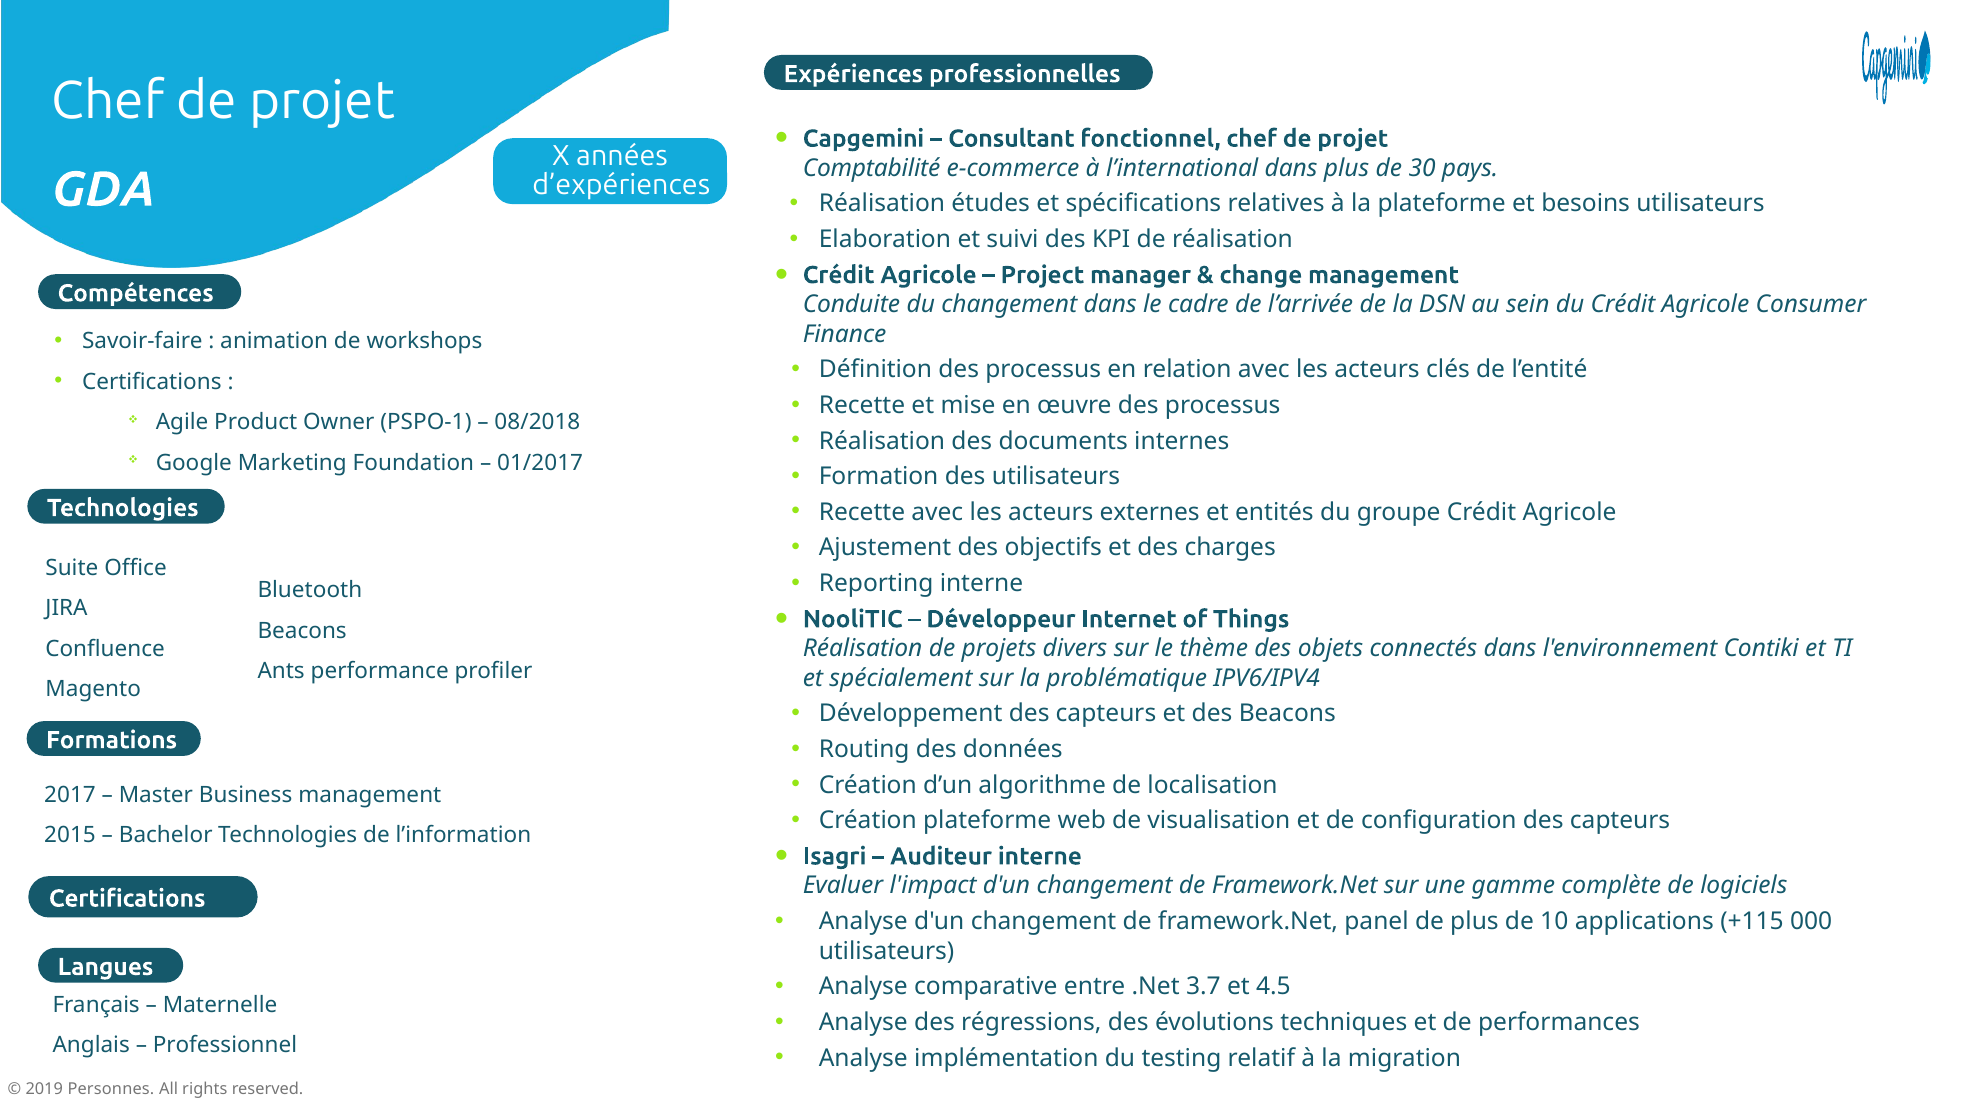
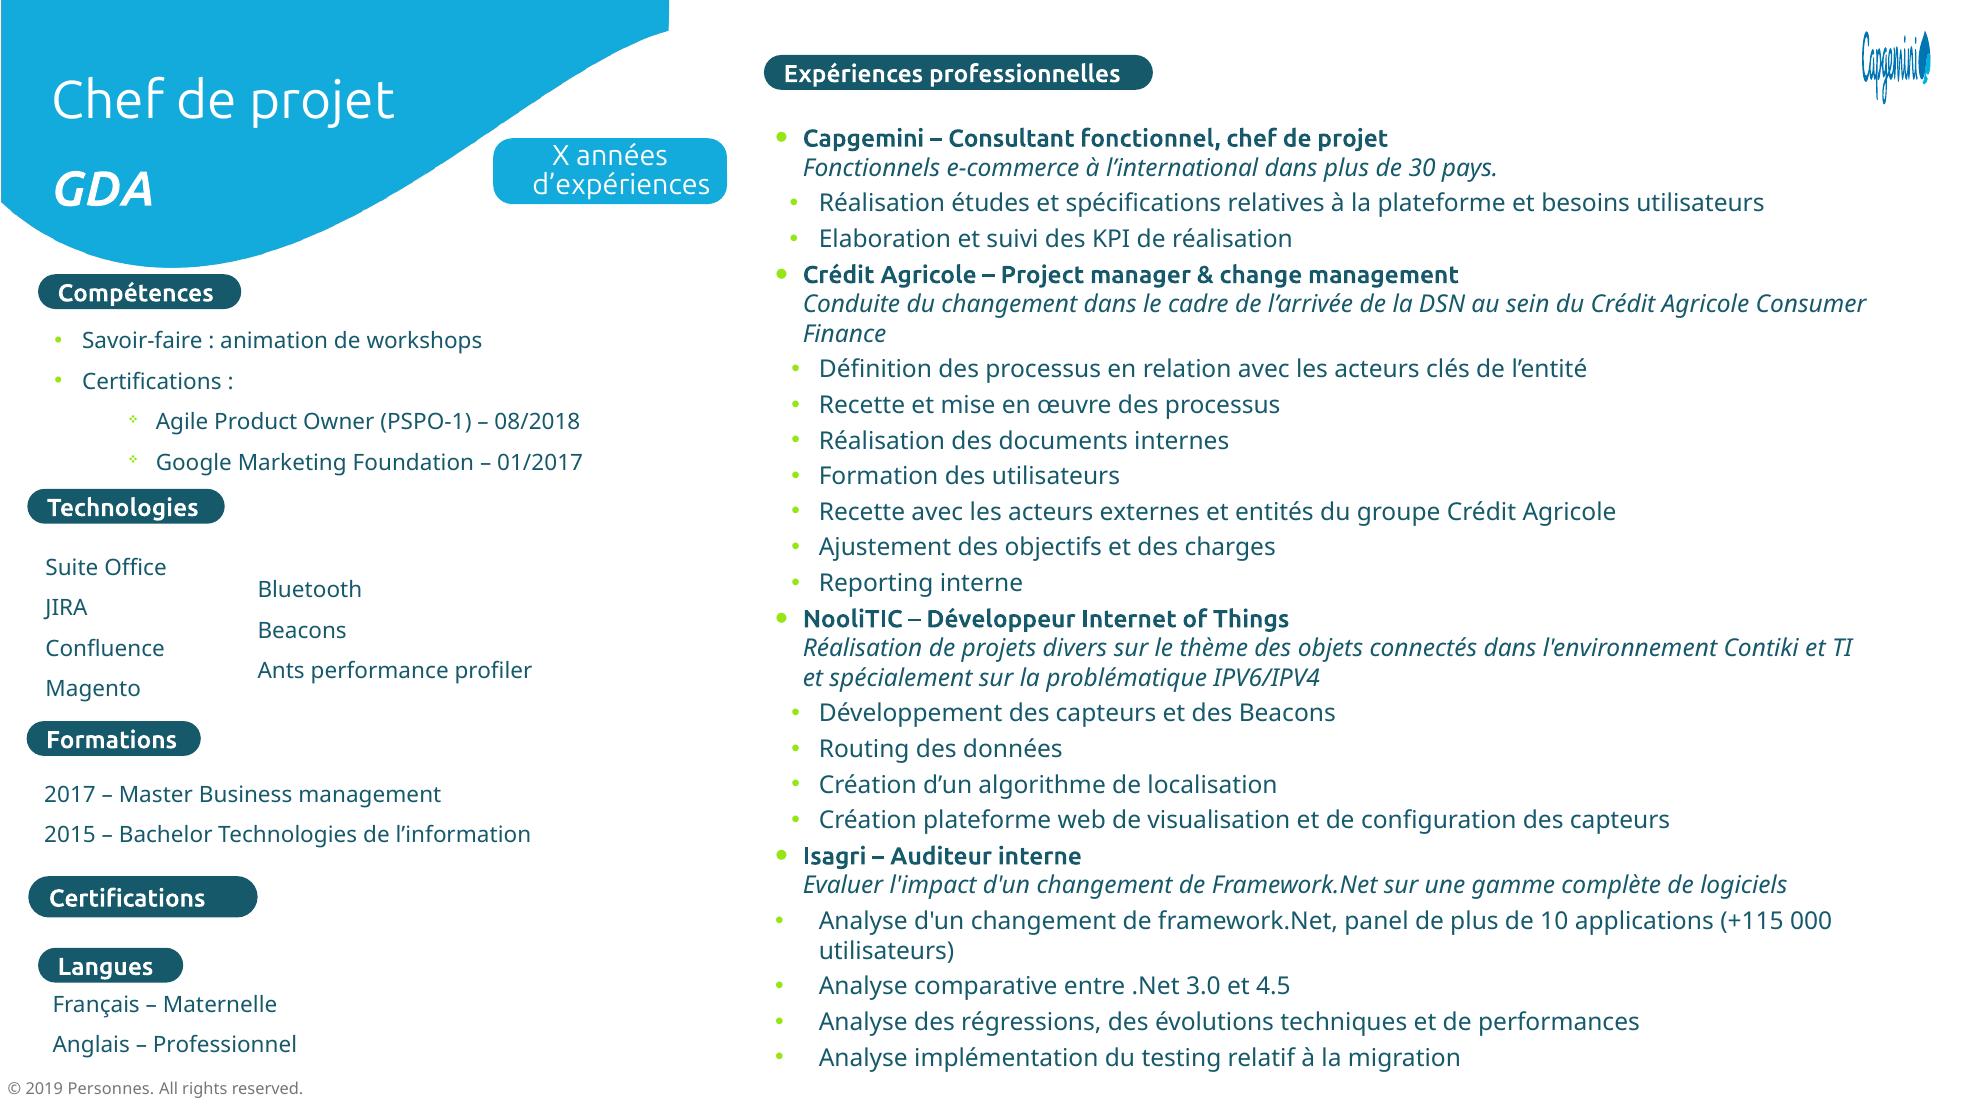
Comptabilité: Comptabilité -> Fonctionnels (871, 168)
3.7: 3.7 -> 3.0 (1203, 987)
